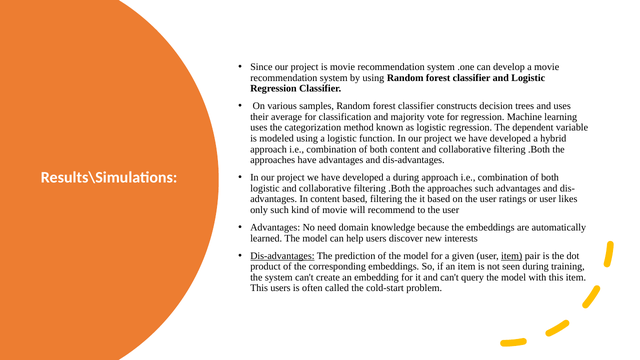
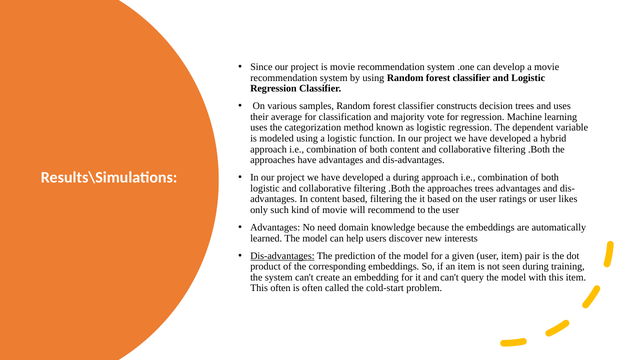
approaches such: such -> trees (484, 188)
item underline: present -> none (512, 256)
This users: users -> often (280, 288)
